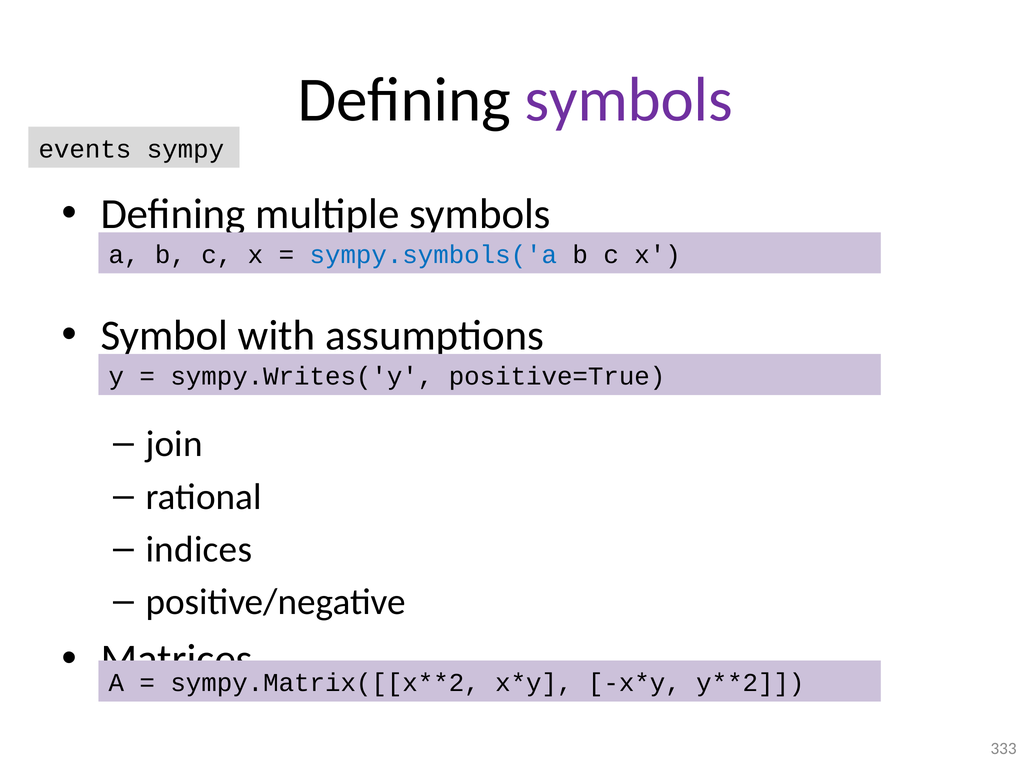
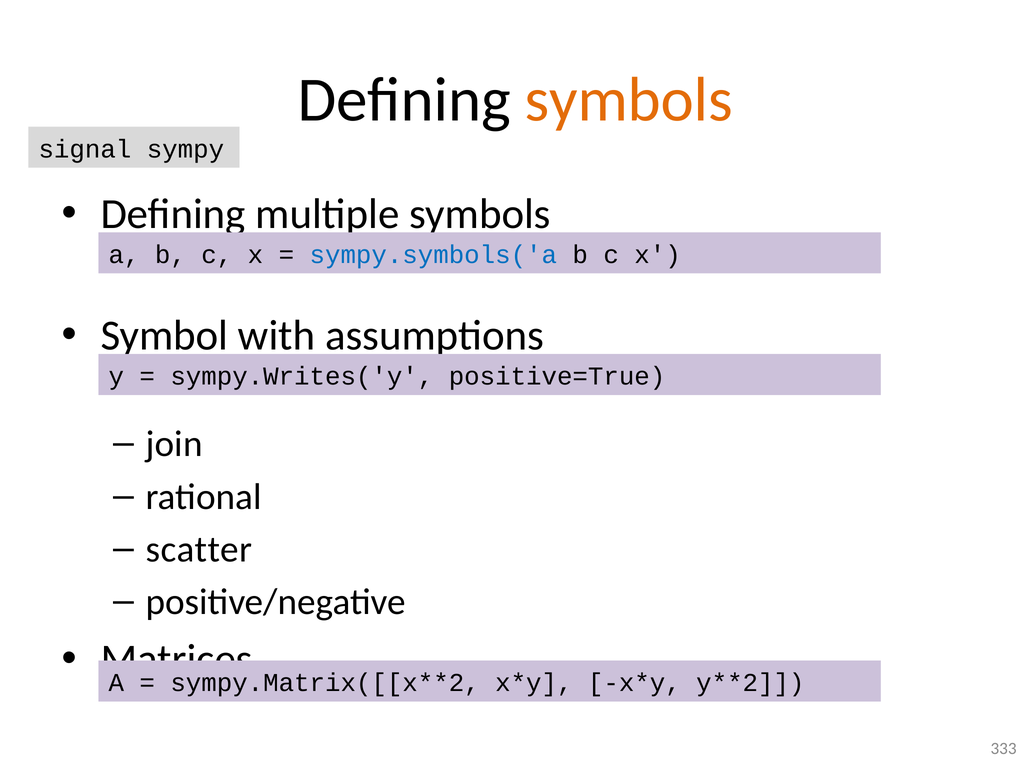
symbols colour: purple -> orange (629, 100)
events: events -> signal (85, 149)
indices: indices -> scatter (199, 550)
